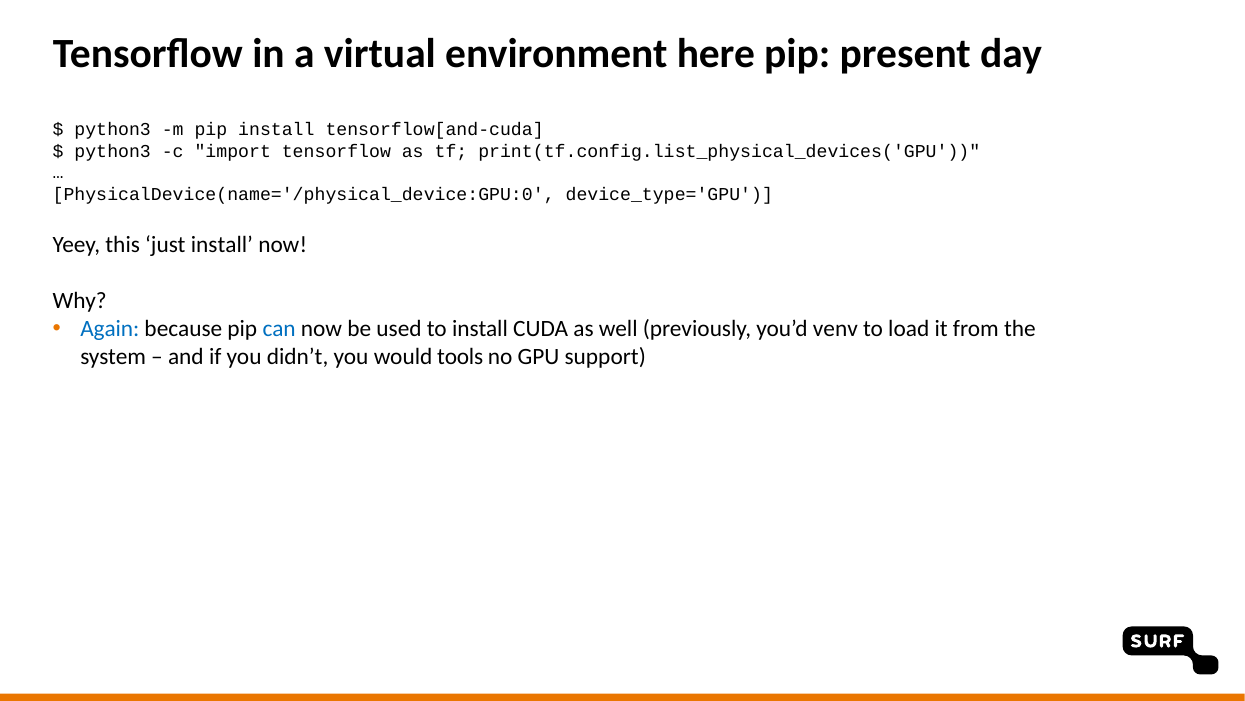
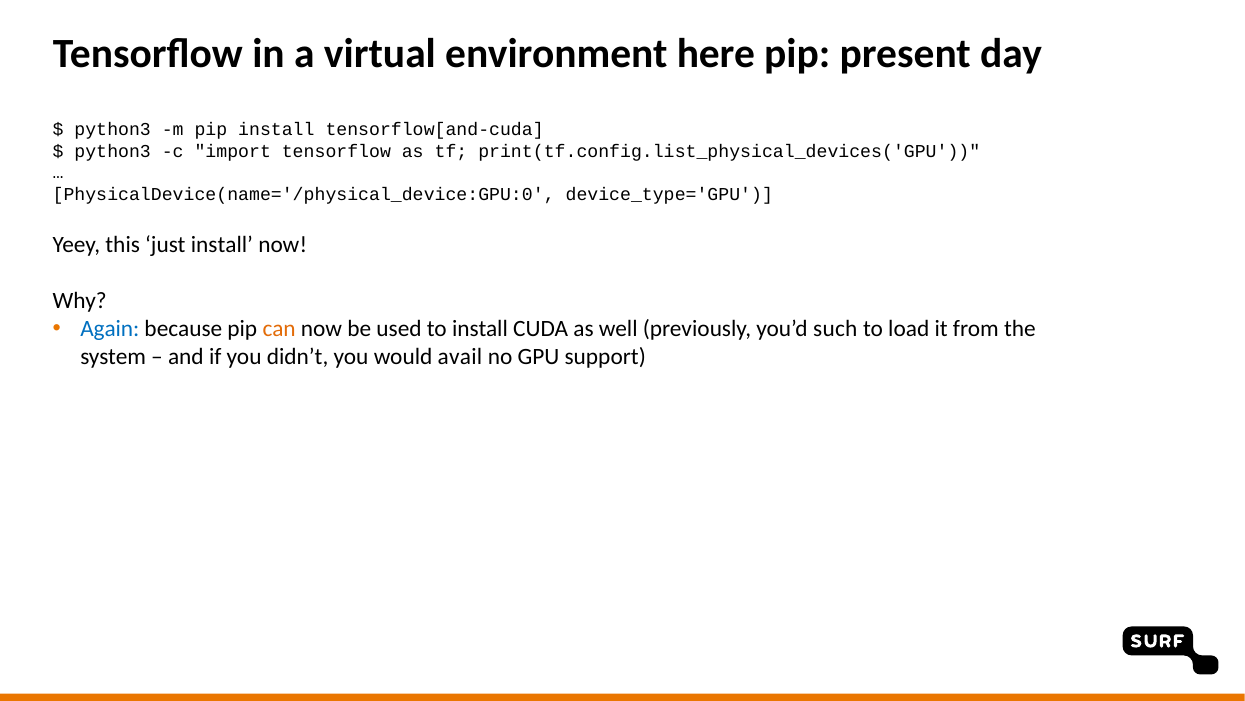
can colour: blue -> orange (279, 329)
venv: venv -> such (835, 329)
tools: tools -> avail (460, 357)
